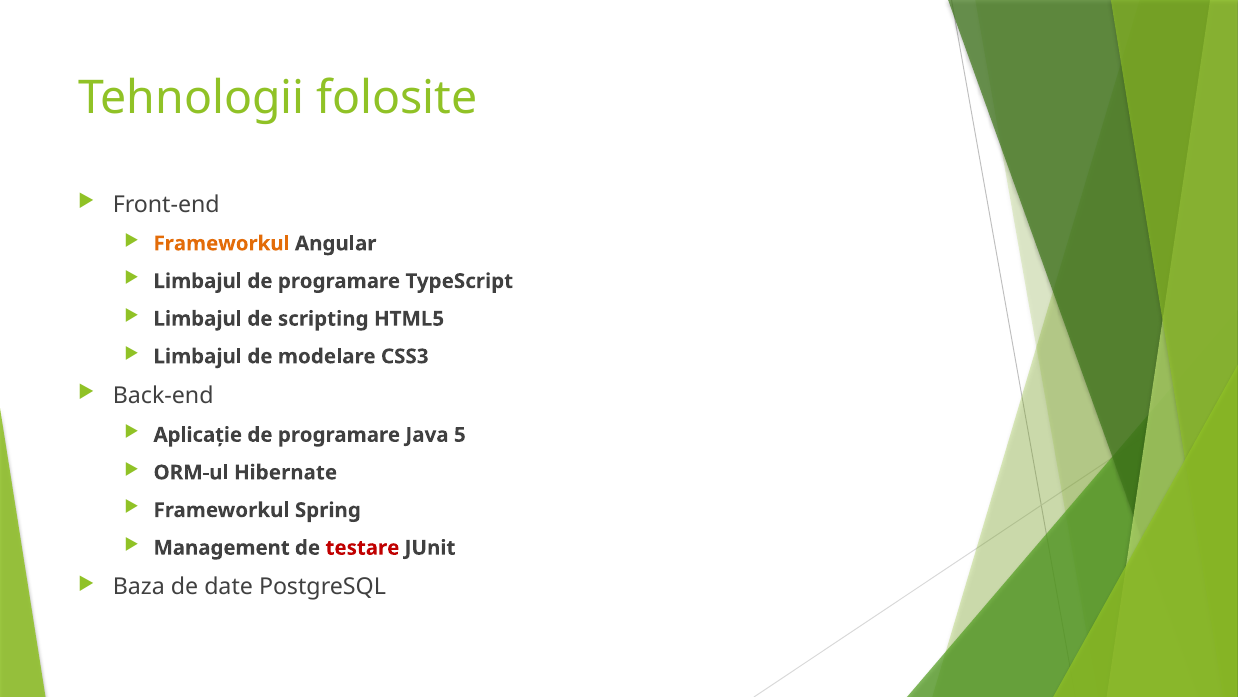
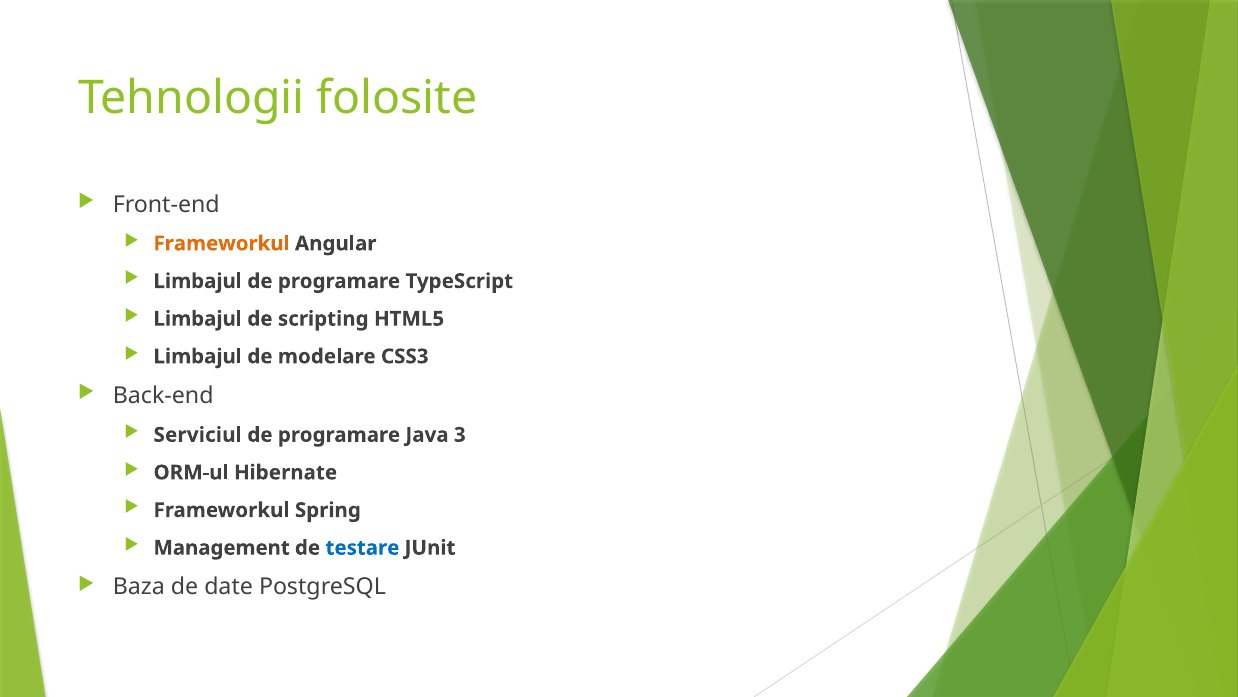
Aplicație: Aplicație -> Serviciul (198, 435)
5: 5 -> 3 (460, 435)
testare colour: red -> blue (362, 547)
